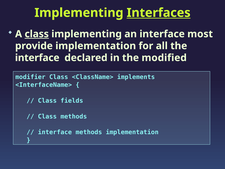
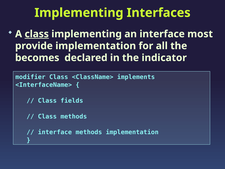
Interfaces underline: present -> none (159, 13)
interface: interface -> becomes (37, 58)
modified: modified -> indicator (164, 58)
